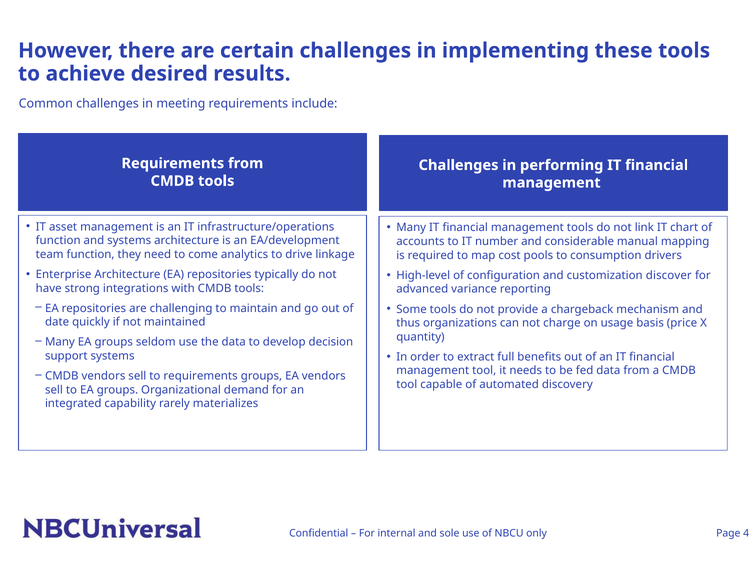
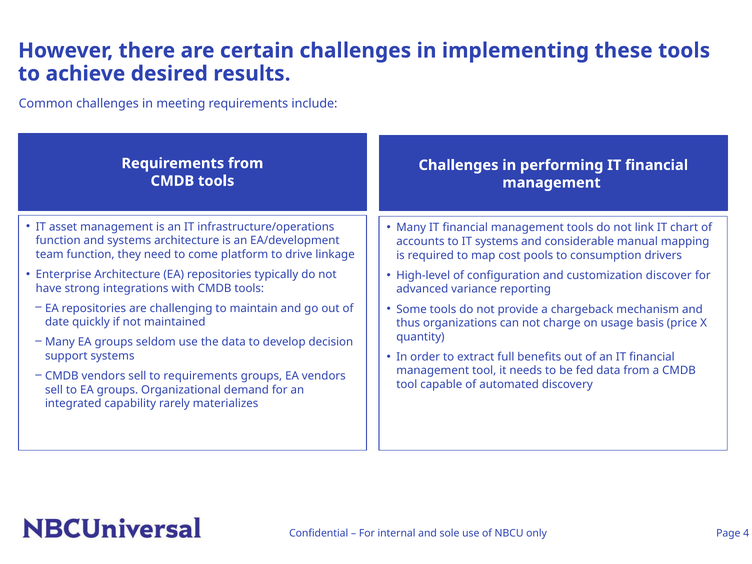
IT number: number -> systems (497, 241)
analytics: analytics -> platform (245, 254)
